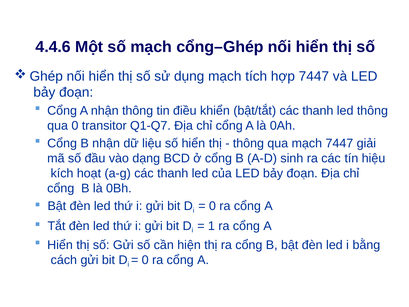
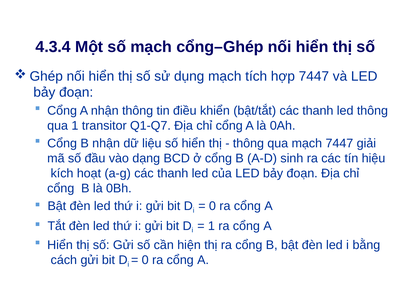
4.4.6: 4.4.6 -> 4.3.4 (53, 47)
qua 0: 0 -> 1 (75, 126)
